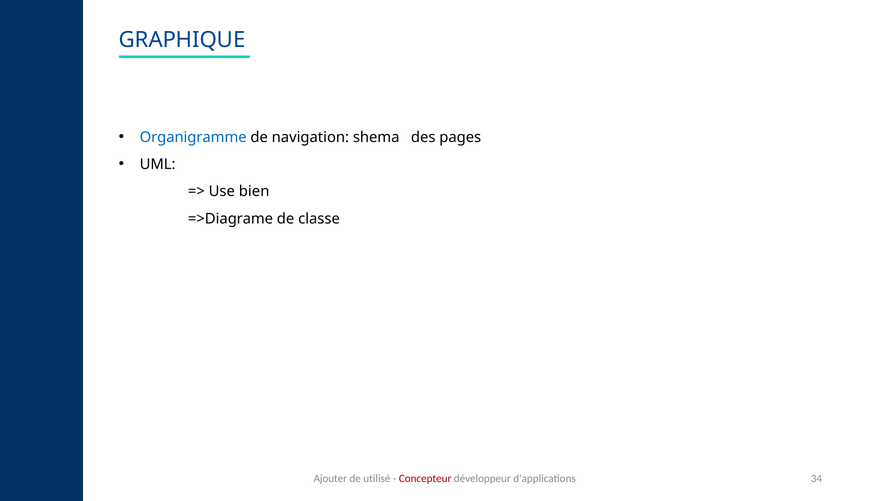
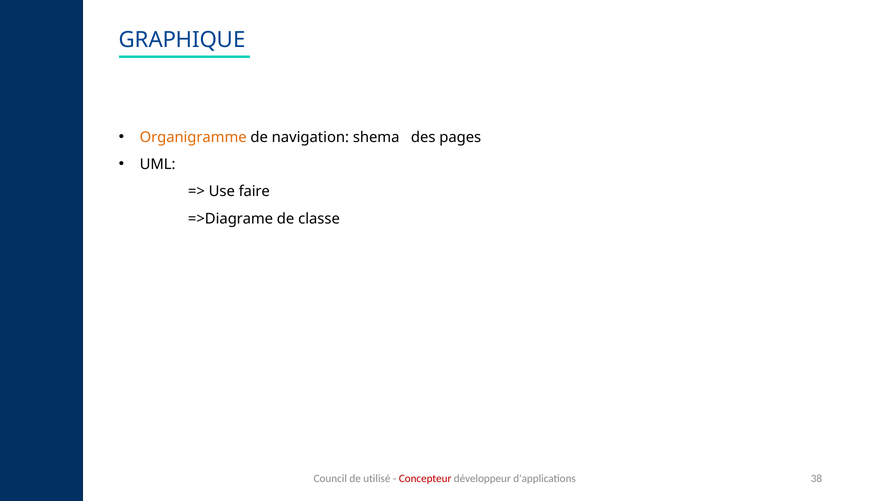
Organigramme colour: blue -> orange (193, 137)
bien: bien -> faire (254, 191)
Ajouter: Ajouter -> Council (330, 478)
34: 34 -> 38 (816, 478)
